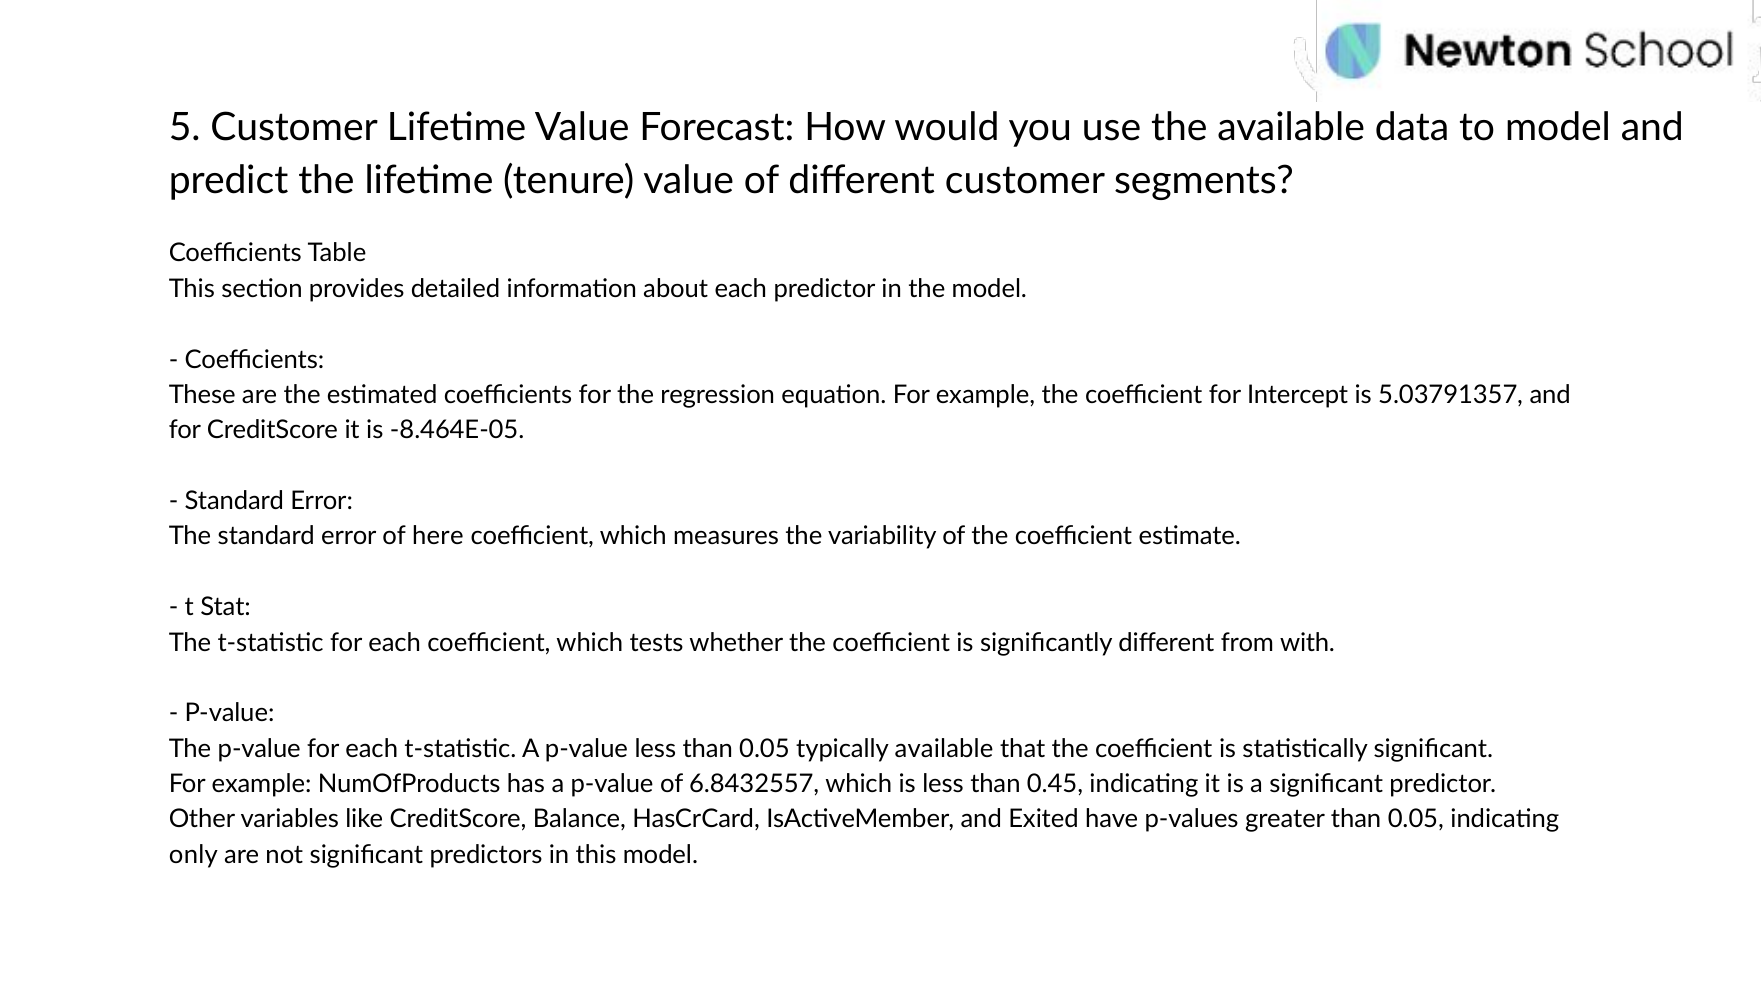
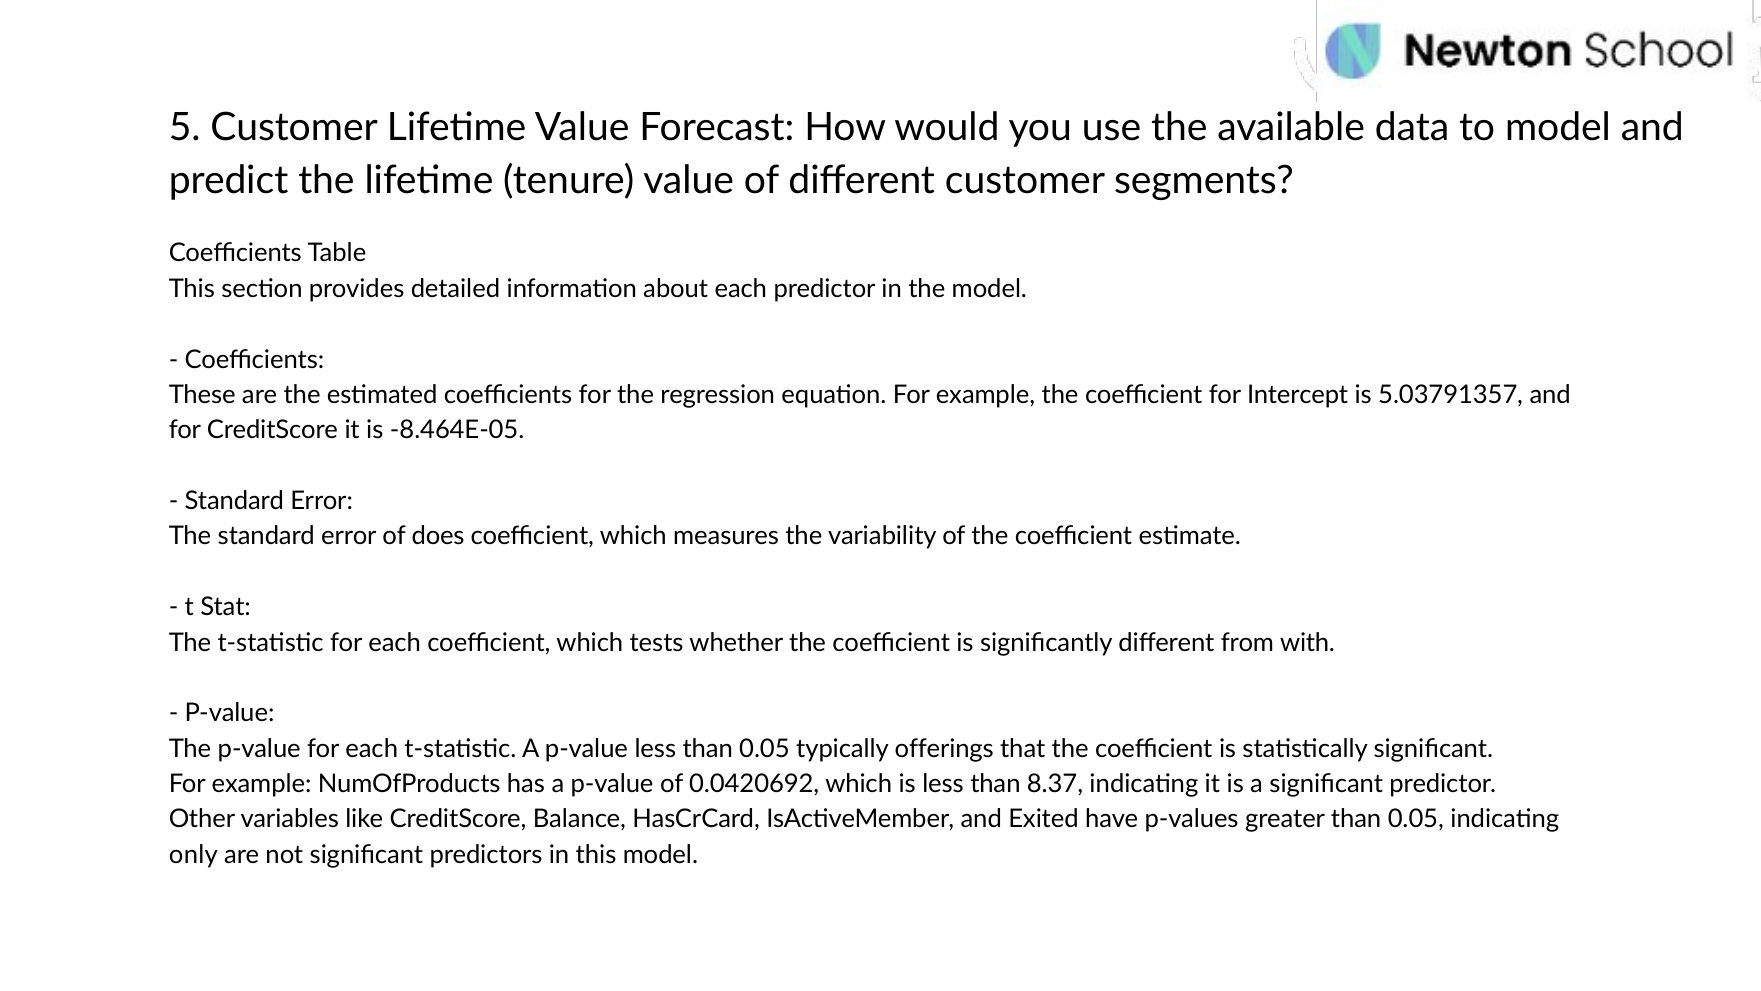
here: here -> does (438, 536)
typically available: available -> offerings (944, 748)
6.8432557: 6.8432557 -> 0.0420692 (754, 784)
0.45: 0.45 -> 8.37 (1055, 784)
